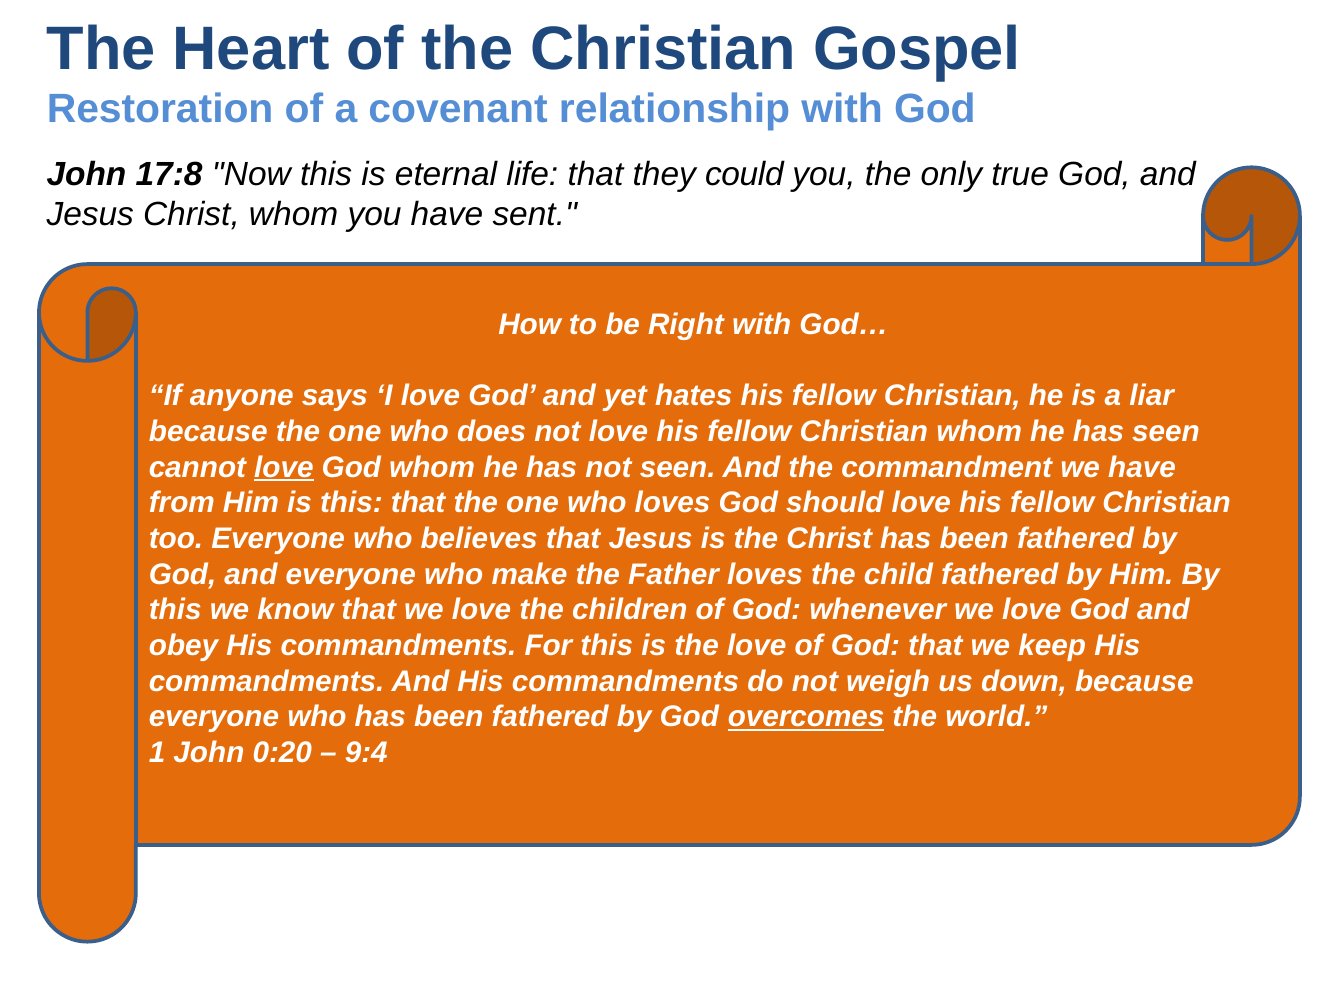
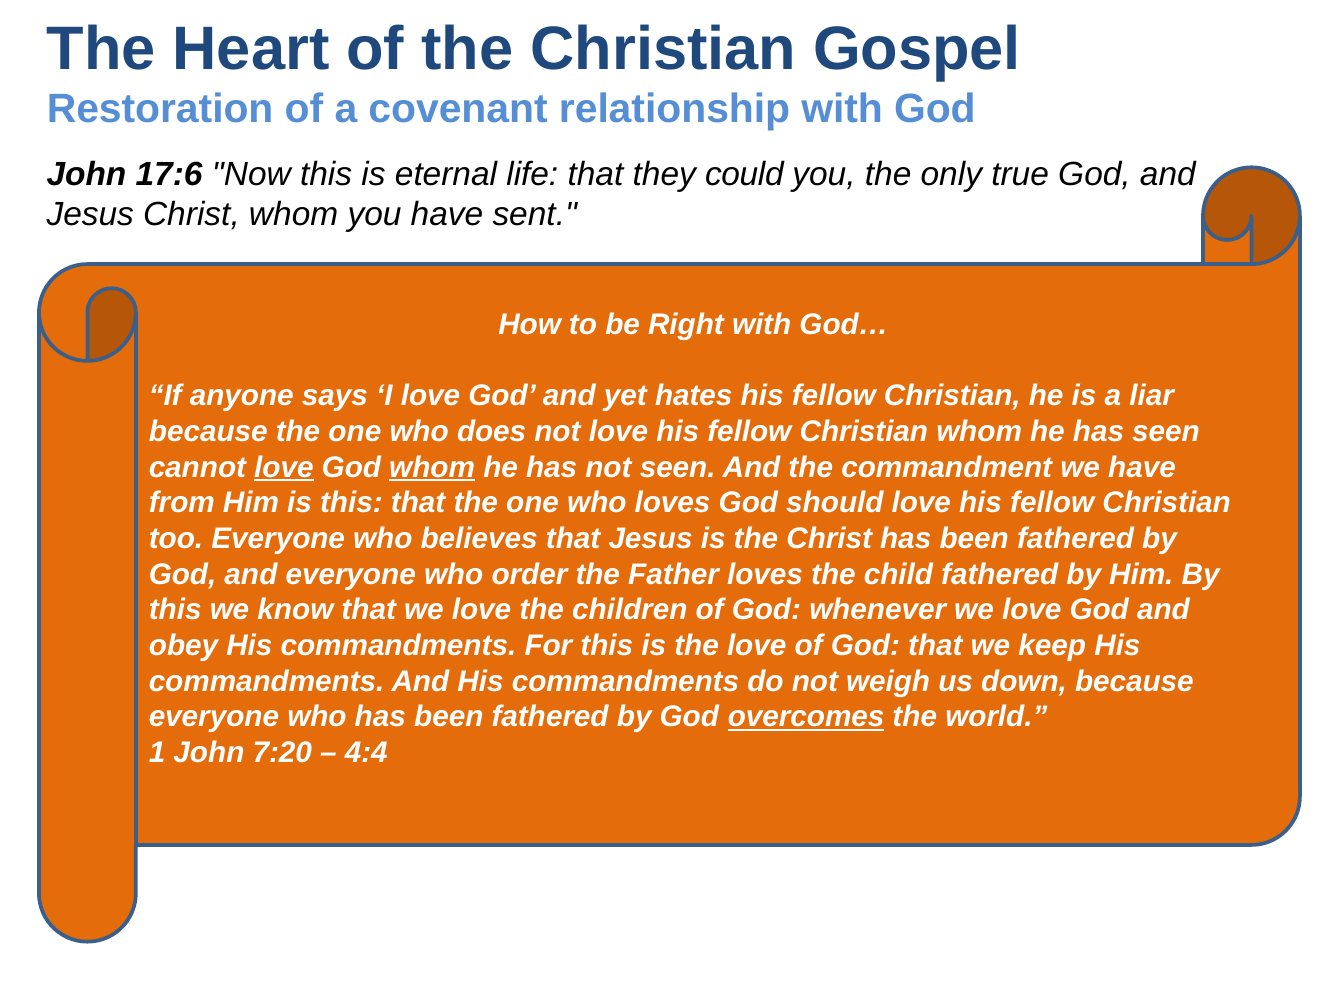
17:8: 17:8 -> 17:6 (169, 174)
whom underline: none -> present (432, 467)
make: make -> order (529, 575)
0:20: 0:20 -> 7:20 (282, 753)
9:4: 9:4 -> 4:4 (366, 753)
